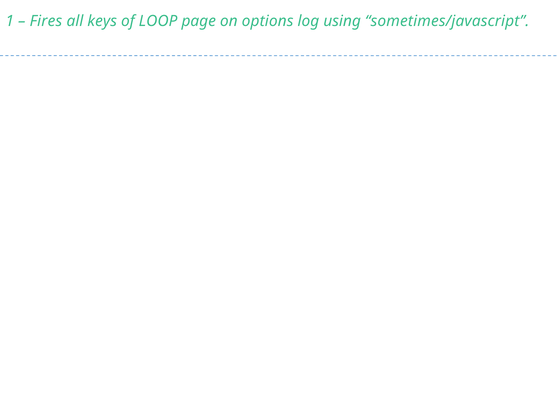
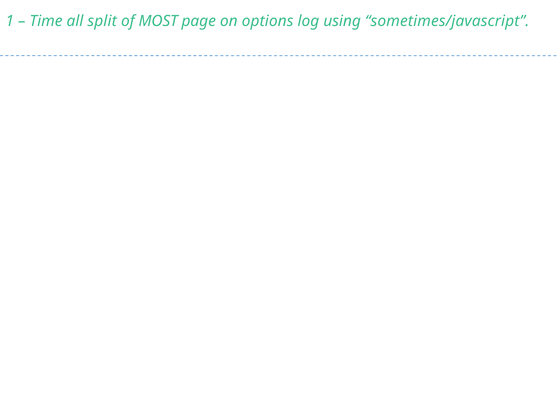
Fires: Fires -> Time (46, 21)
keys: keys -> split (102, 21)
LOOP: LOOP -> MOST (158, 21)
